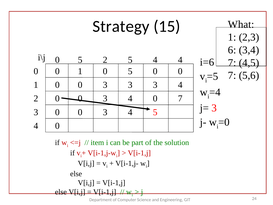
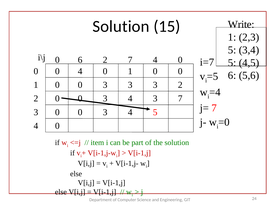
What: What -> Write (241, 24)
Strategy: Strategy -> Solution (121, 26)
6: 6 -> 5 (232, 50)
i=6: i=6 -> i=7 (207, 62)
5: 5 -> 6 (80, 60)
2 5: 5 -> 7 (130, 60)
4: 4 -> 0 (180, 60)
7: 7 -> 5 (232, 63)
1: 1 -> 4 (80, 71)
5: 5 -> 1 (130, 71)
7: 7 -> 6 (232, 75)
3 3 4: 4 -> 2 (180, 85)
0: 0 -> 3 (155, 98)
j= 3: 3 -> 7 (214, 108)
